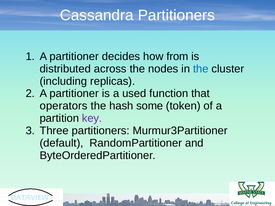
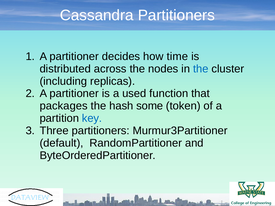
from: from -> time (177, 57)
operators: operators -> packages (64, 106)
key colour: purple -> blue (92, 118)
